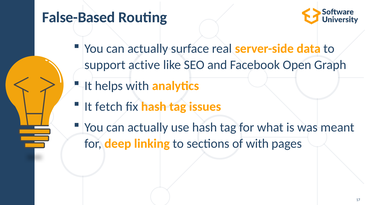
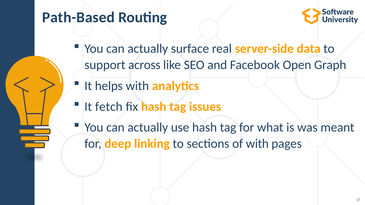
False-Based: False-Based -> Path-Based (78, 17)
active: active -> across (144, 65)
